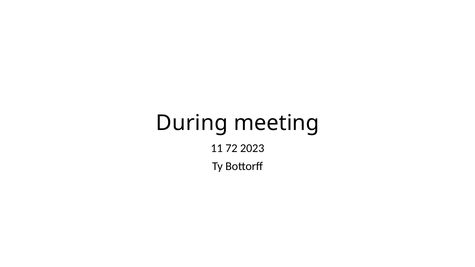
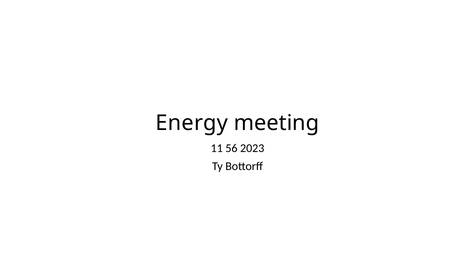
During: During -> Energy (192, 123)
72: 72 -> 56 (231, 148)
